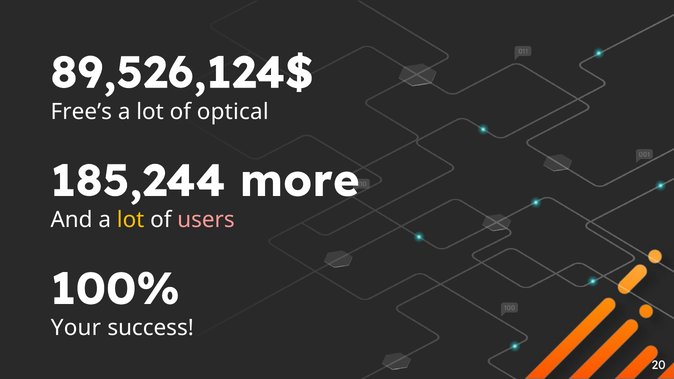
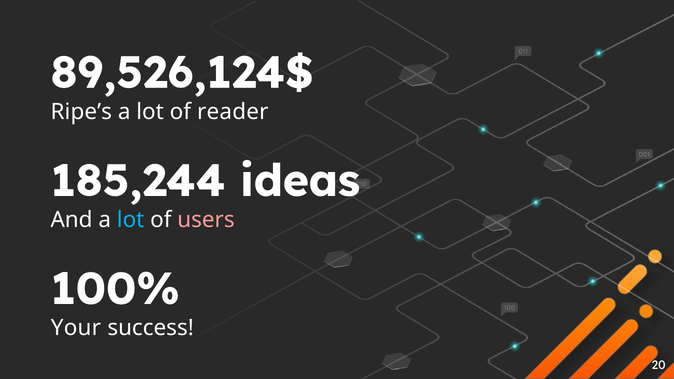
Free’s: Free’s -> Ripe’s (81, 112)
optical: optical -> reader (233, 112)
more: more -> ideas (300, 181)
lot colour: yellow -> light blue (131, 220)
